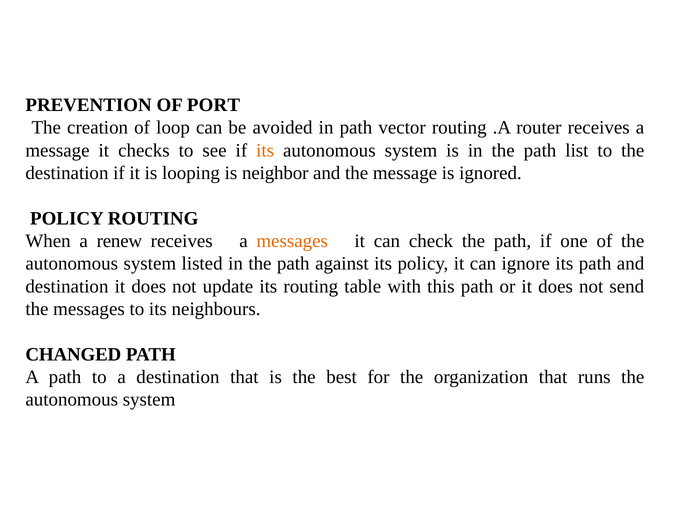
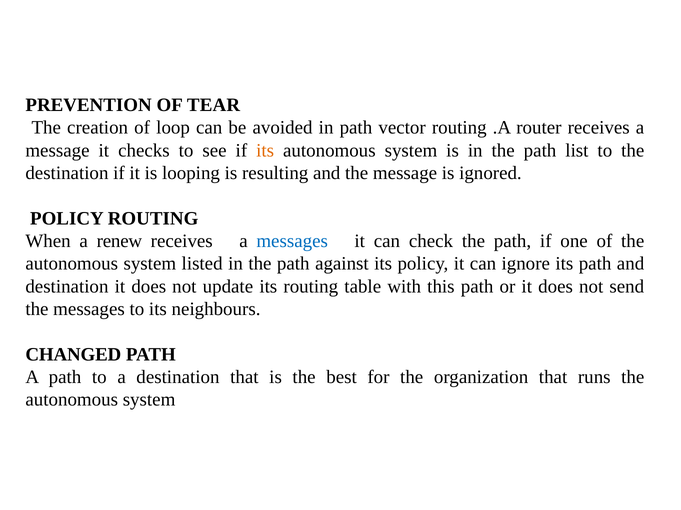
PORT: PORT -> TEAR (214, 105)
neighbor: neighbor -> resulting (275, 173)
messages colour: orange -> blue (292, 241)
